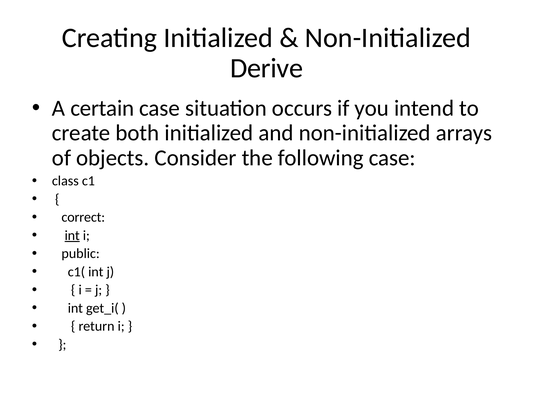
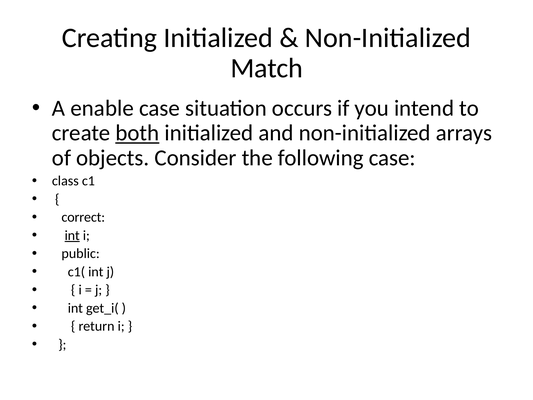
Derive: Derive -> Match (267, 68)
certain: certain -> enable (102, 108)
both underline: none -> present (137, 133)
